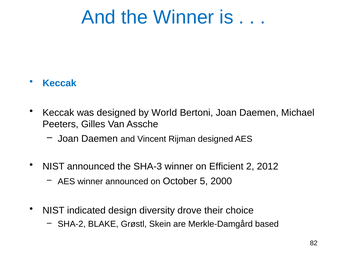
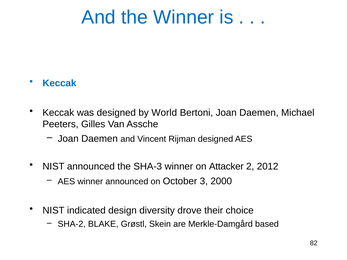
Efficient: Efficient -> Attacker (226, 167)
5: 5 -> 3 (204, 181)
